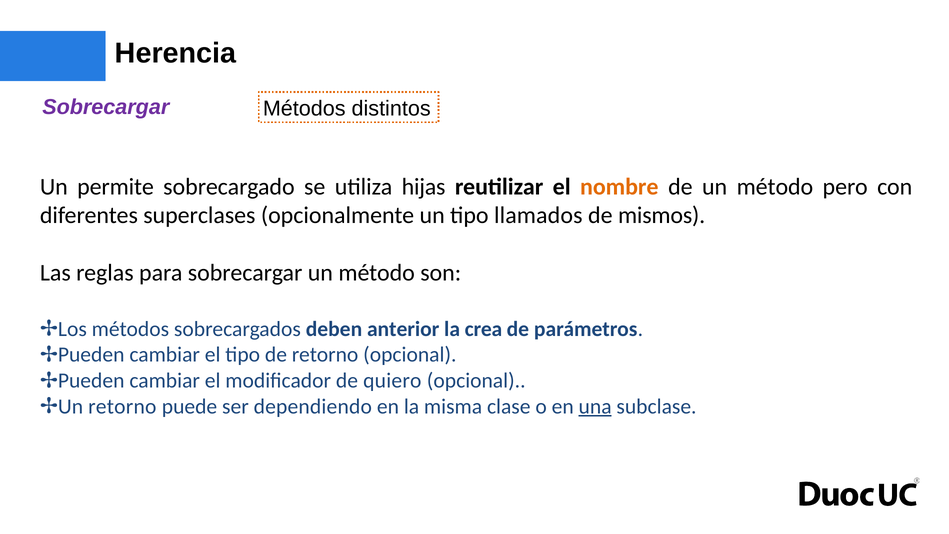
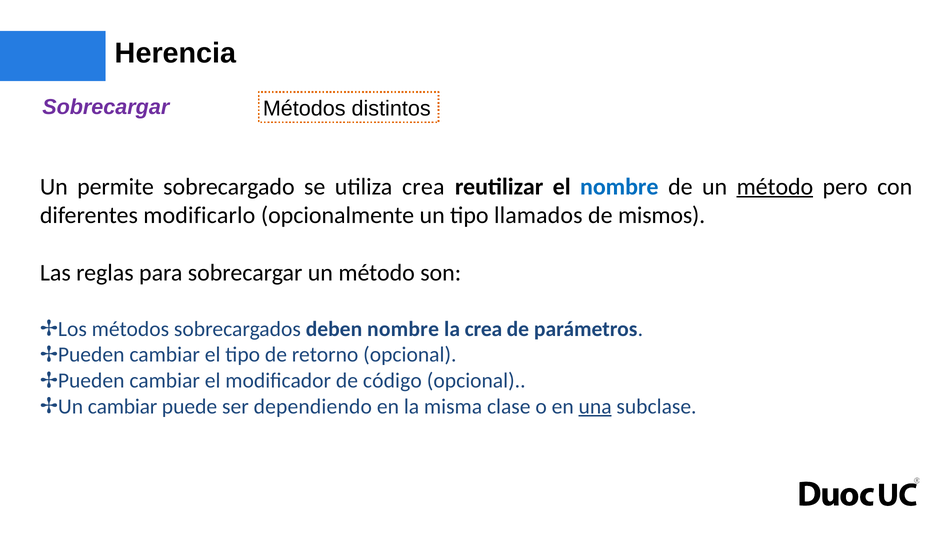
utiliza hijas: hijas -> crea (423, 187)
nombre colour: orange -> blue (619, 187)
método underline: none -> present (775, 187)
superclases: superclases -> modificarlo (199, 215)
deben anterior: anterior -> nombre (403, 329)
quiero: quiero -> código (392, 381)
retorno: retorno -> cambiar (123, 406)
